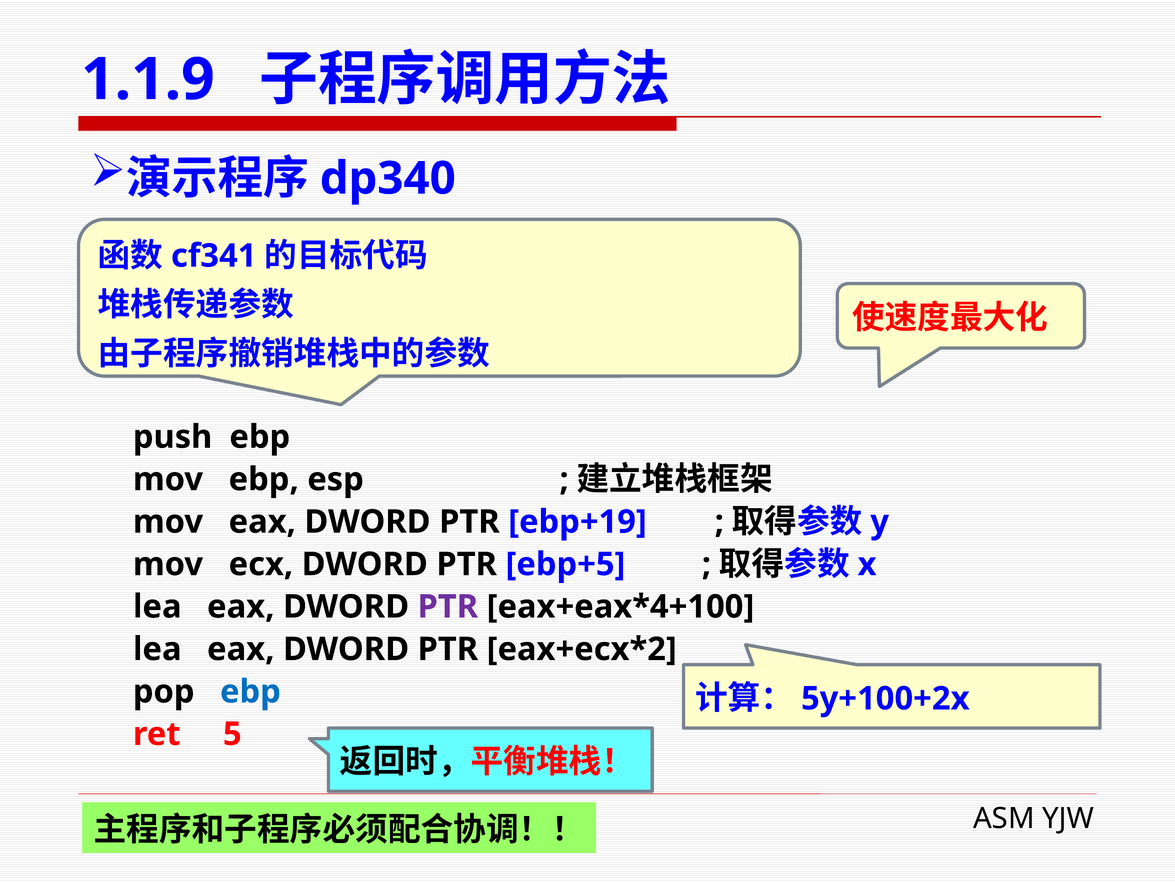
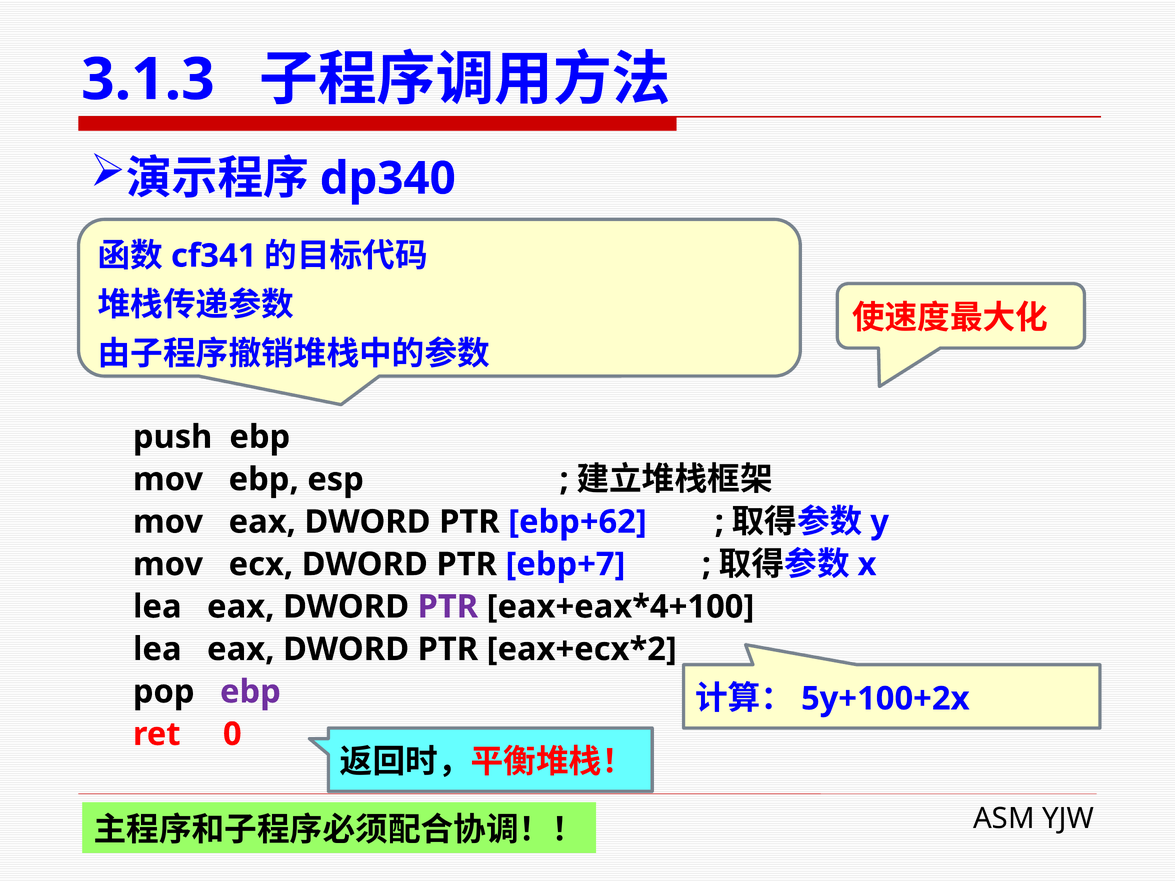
1.1.9: 1.1.9 -> 3.1.3 (148, 80)
ebp+19: ebp+19 -> ebp+62 (577, 521)
ebp+5: ebp+5 -> ebp+7 (565, 564)
ebp colour: blue -> purple (250, 691)
5: 5 -> 0 (232, 734)
